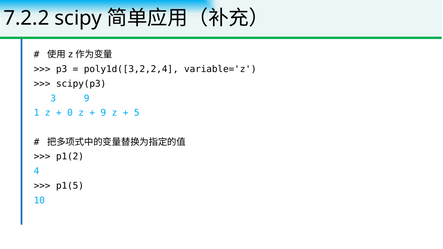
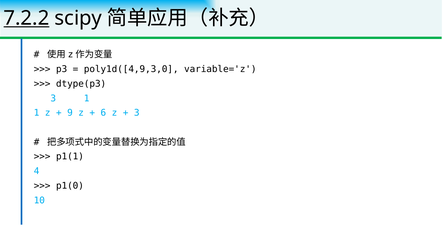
7.2.2 underline: none -> present (26, 18)
poly1d([3,2,2,4: poly1d([3,2,2,4 -> poly1d([4,9,3,0 (131, 69)
scipy(p3: scipy(p3 -> dtype(p3 (81, 84)
3 9: 9 -> 1 (87, 98)
0: 0 -> 9 (70, 113)
9: 9 -> 6 (103, 113)
5: 5 -> 3 (137, 113)
p1(2: p1(2 -> p1(1 (70, 157)
p1(5: p1(5 -> p1(0 (70, 186)
